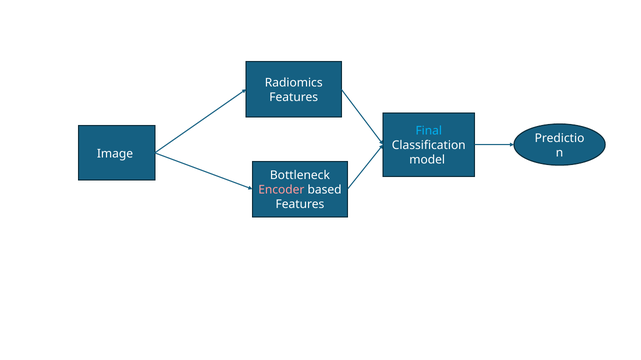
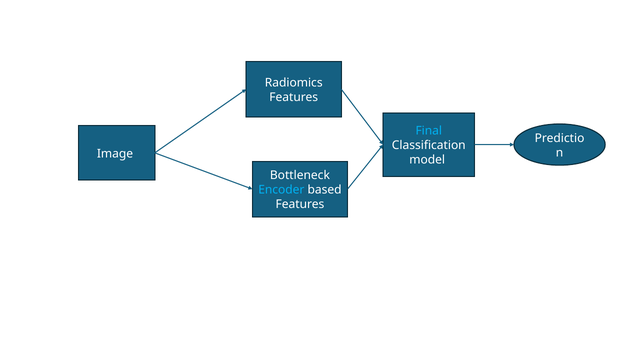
Encoder colour: pink -> light blue (281, 190)
